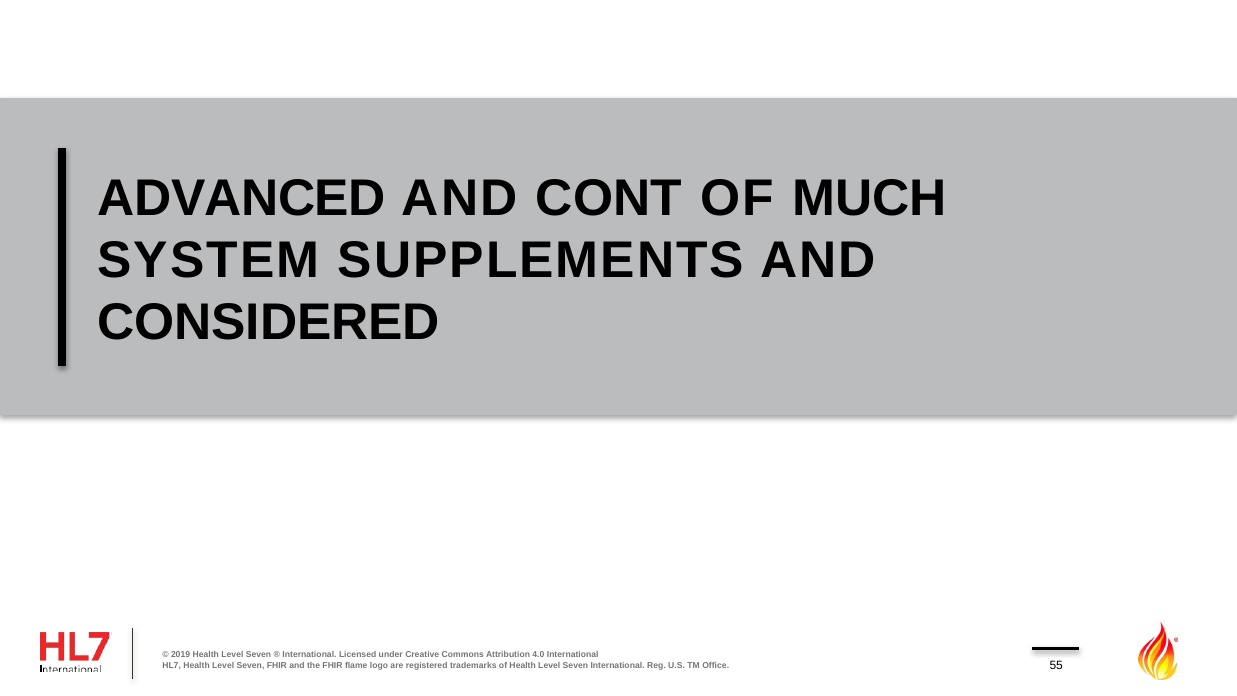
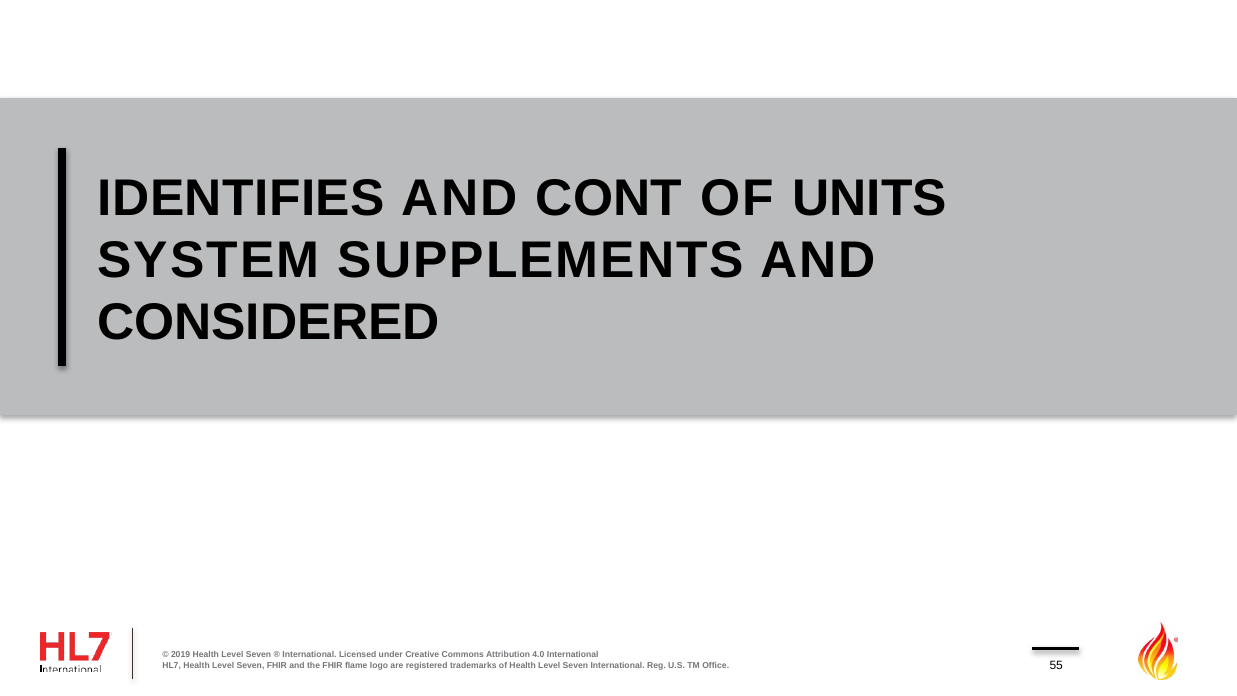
ADVANCED: ADVANCED -> IDENTIFIES (241, 198)
MUCH: MUCH -> UNITS (870, 198)
